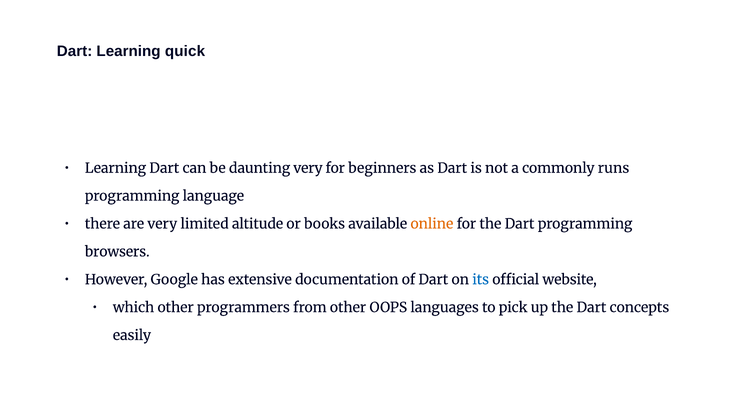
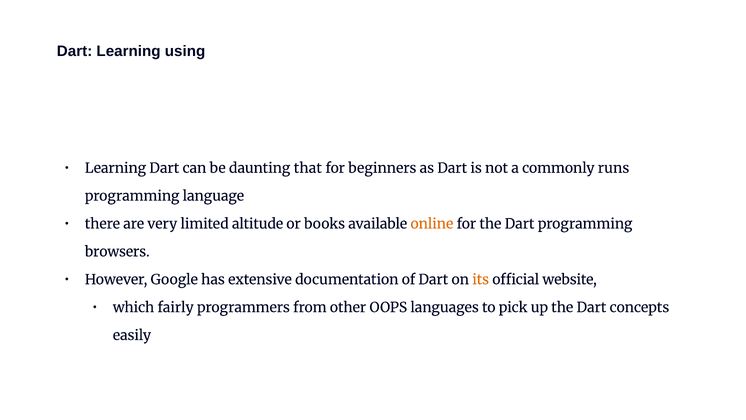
quick: quick -> using (185, 51)
daunting very: very -> that (308, 168)
its colour: blue -> orange (481, 279)
which other: other -> fairly (176, 307)
